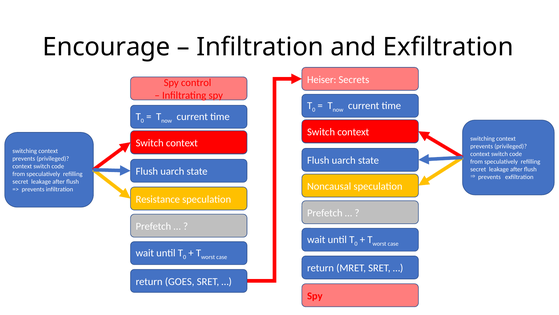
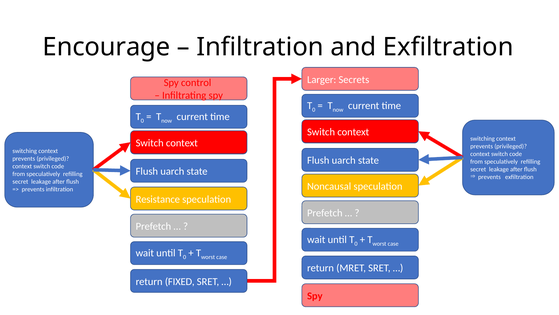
Heiser: Heiser -> Larger (322, 79)
GOES: GOES -> FIXED (180, 281)
